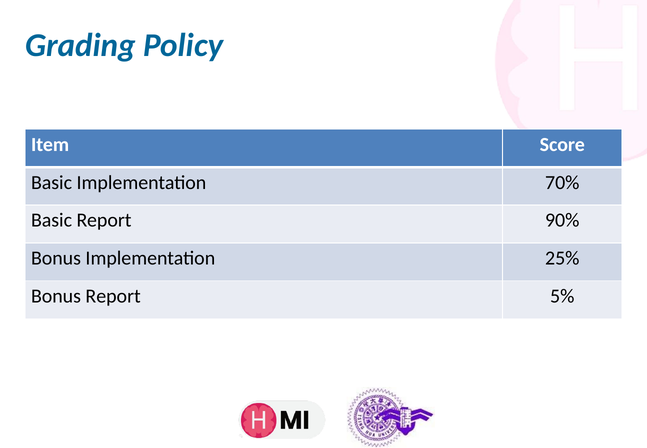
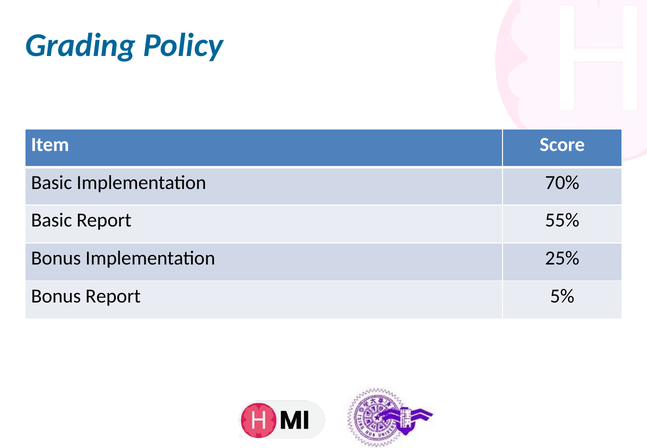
90%: 90% -> 55% (562, 220)
